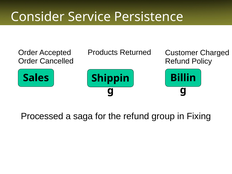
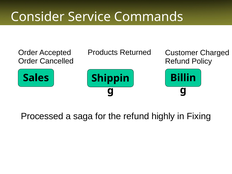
Persistence: Persistence -> Commands (149, 17)
group: group -> highly (163, 116)
